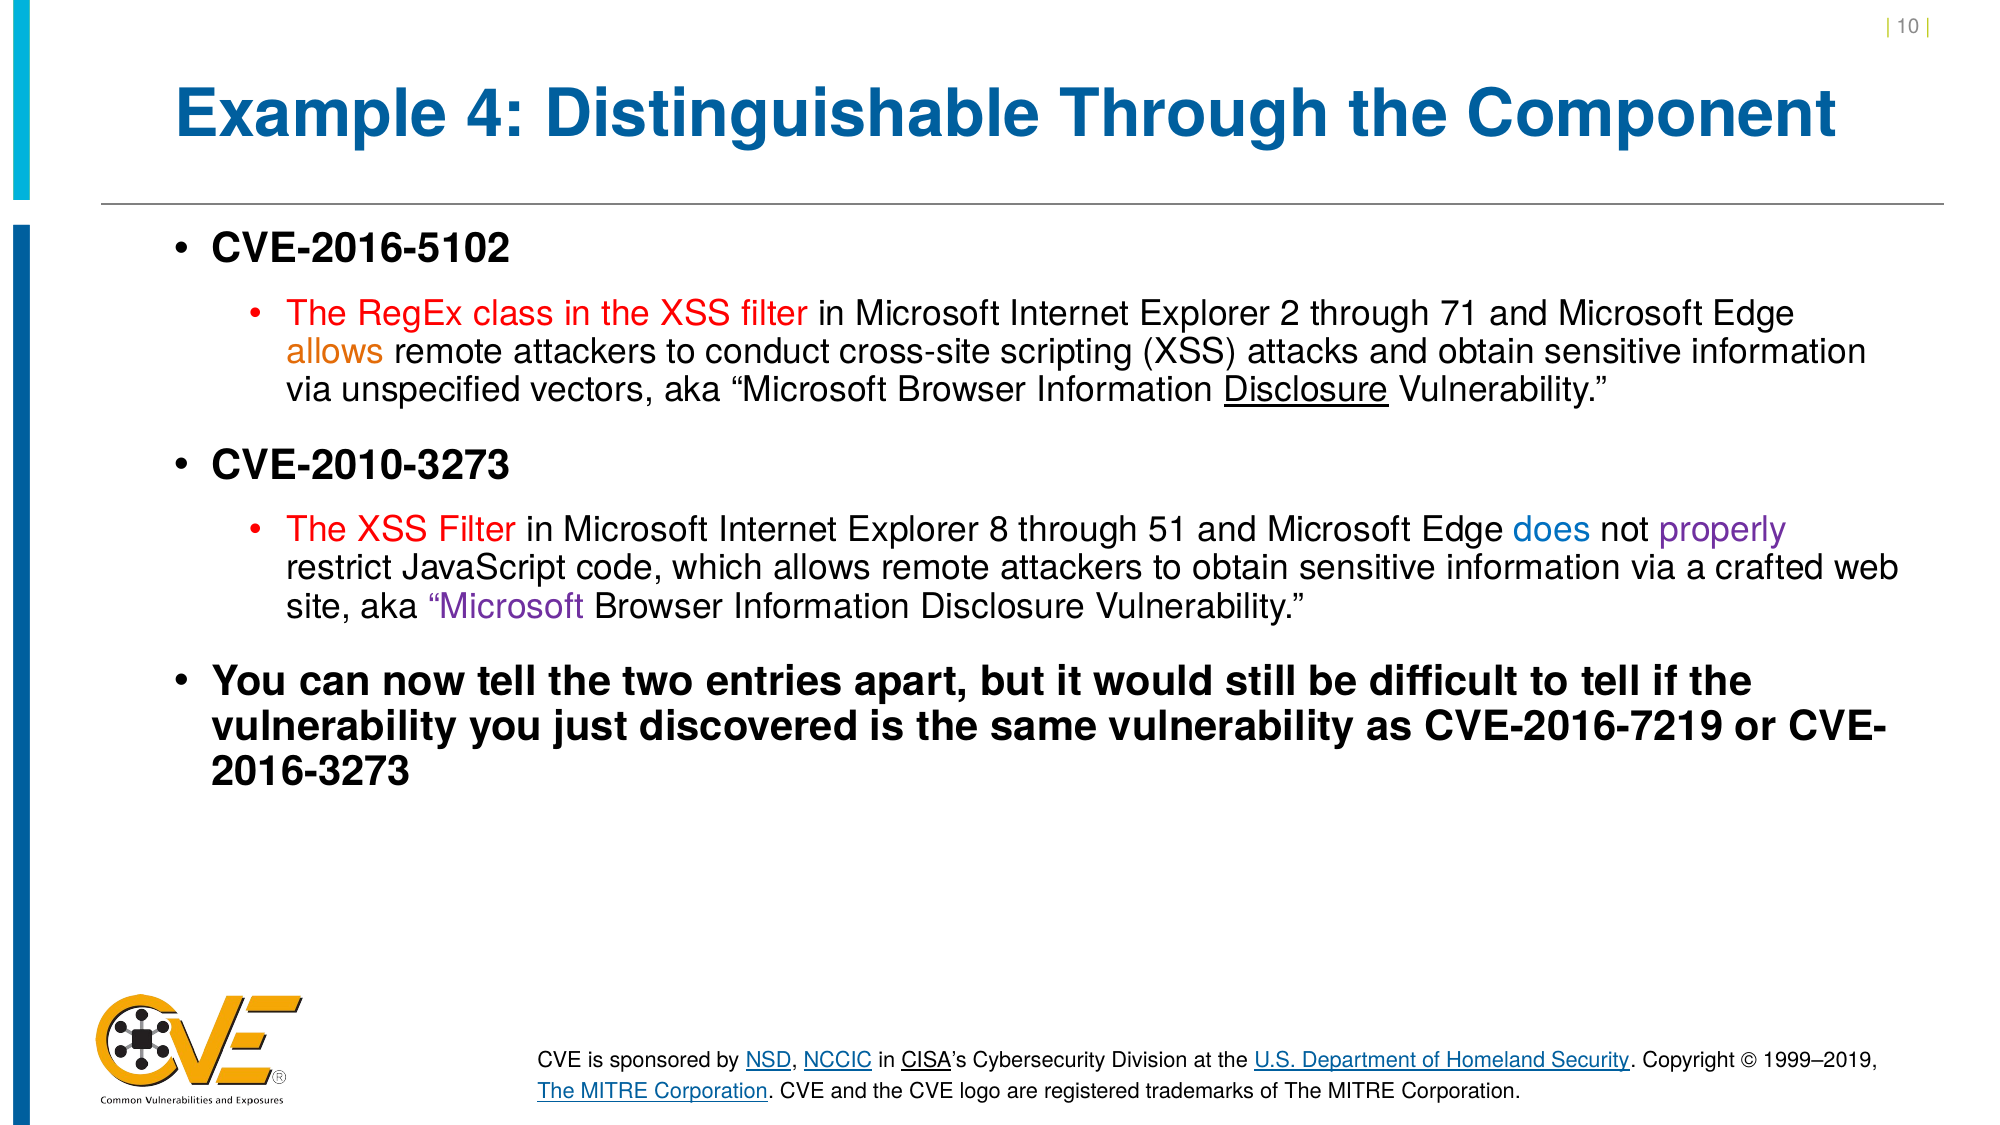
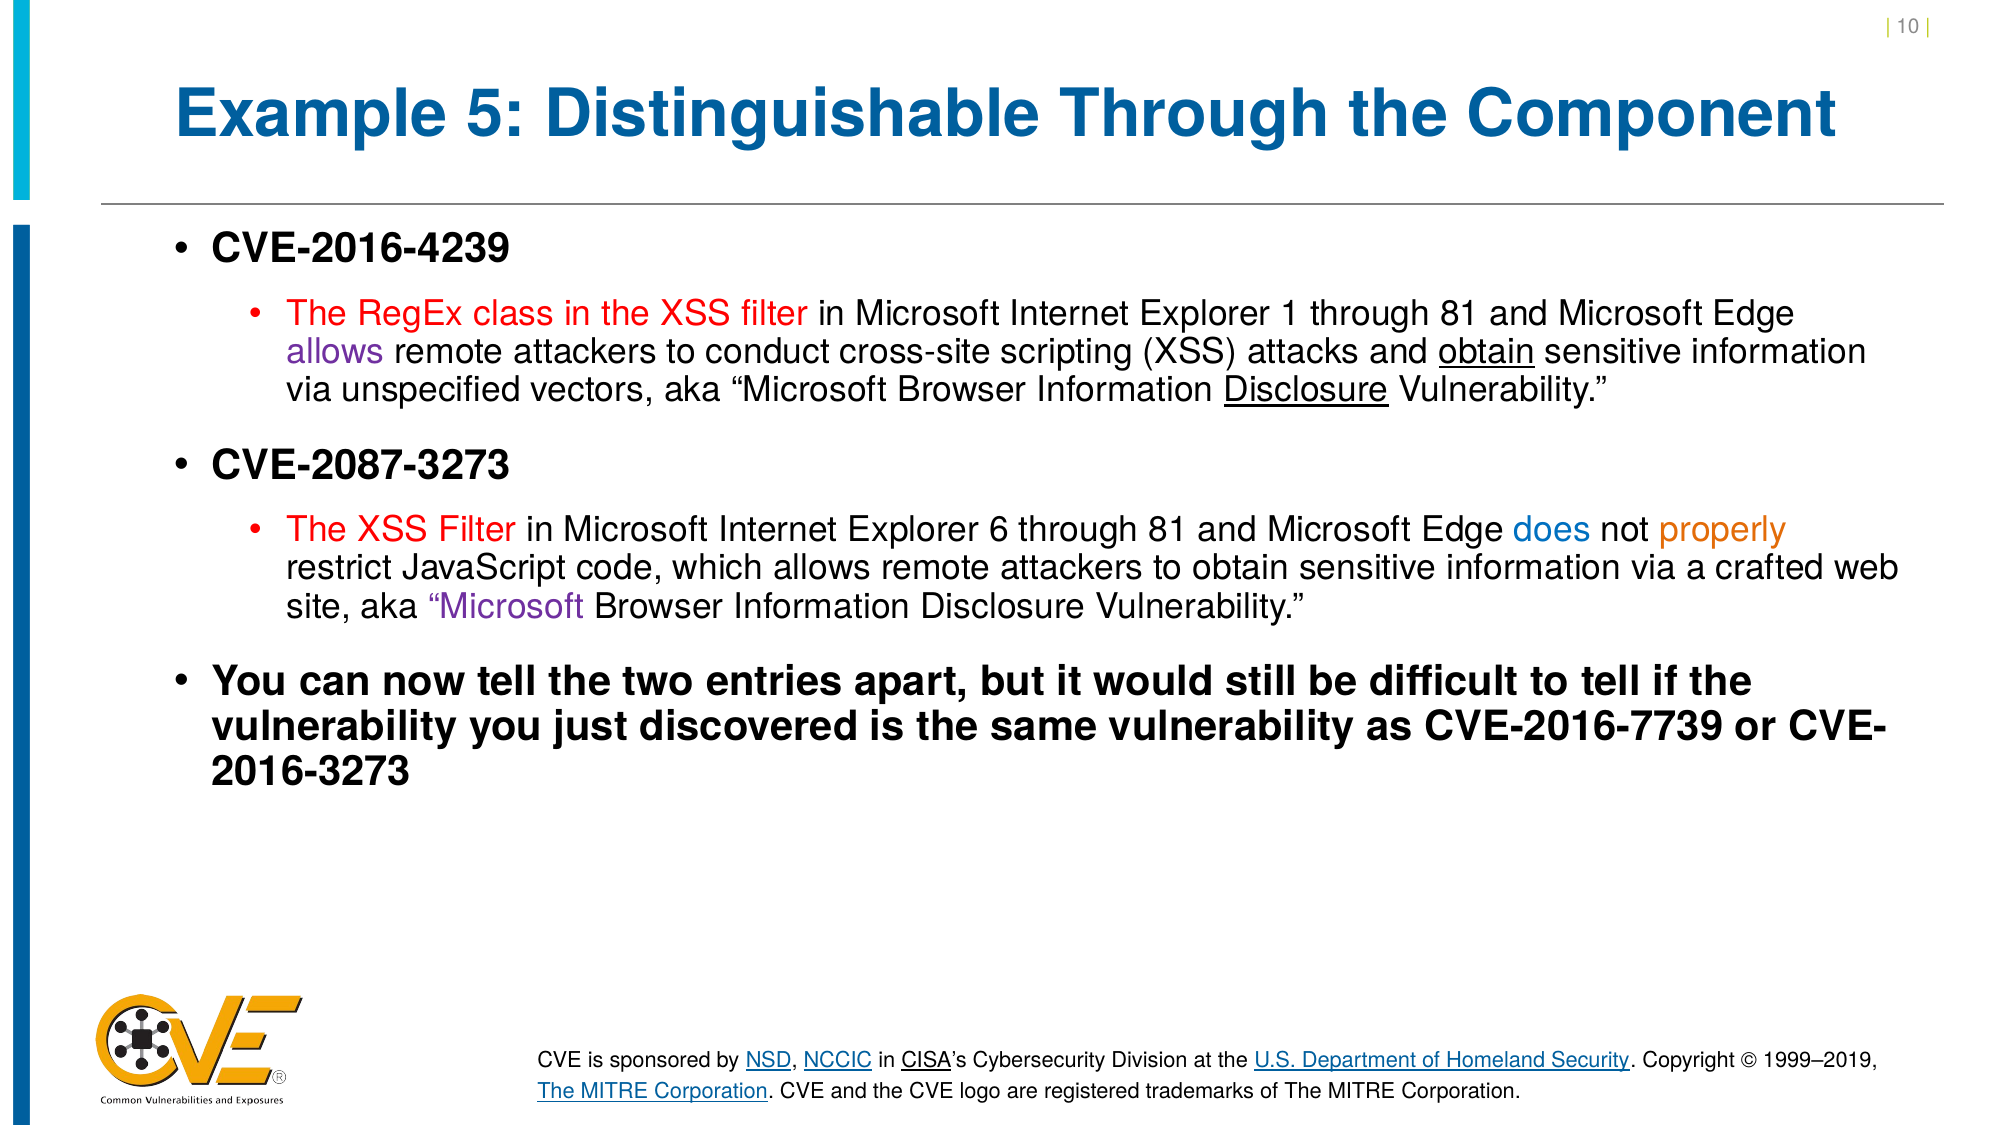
4: 4 -> 5 (496, 114)
CVE-2016-5102: CVE-2016-5102 -> CVE-2016-4239 (361, 249)
2: 2 -> 1 (1291, 314)
71: 71 -> 81 (1460, 314)
allows colour: orange -> purple (336, 352)
obtain underline: none -> present (1487, 352)
CVE-2010-3273: CVE-2010-3273 -> CVE-2087-3273 (361, 465)
8: 8 -> 6 (999, 530)
51: 51 -> 81 (1168, 530)
properly colour: purple -> orange (1723, 530)
CVE-2016-7219: CVE-2016-7219 -> CVE-2016-7739 (1574, 727)
